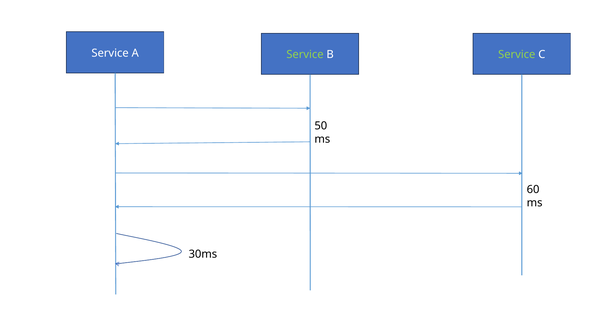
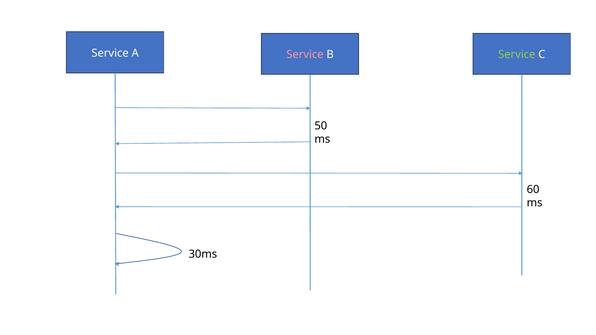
Service colour: light green -> pink (305, 55)
